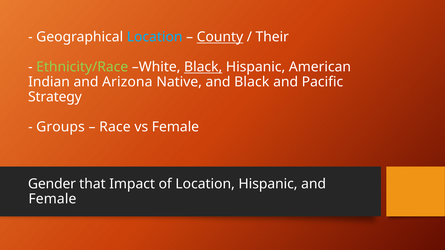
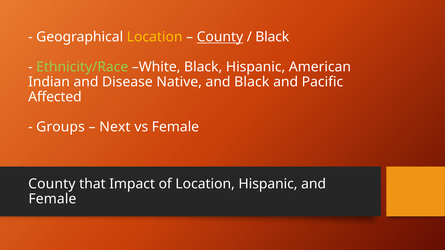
Location colour: light blue -> yellow (155, 37)
Their: Their -> Black (272, 37)
Black underline: present -> none (203, 67)
Arizona: Arizona -> Disease (127, 82)
Strategy: Strategy -> Affected (55, 97)
Race: Race -> Next (115, 127)
Gender: Gender -> County (52, 184)
